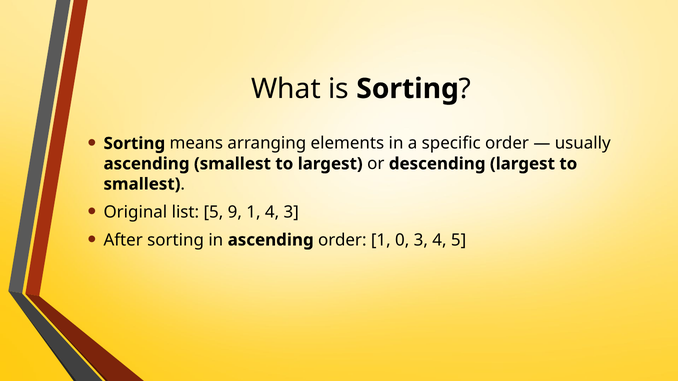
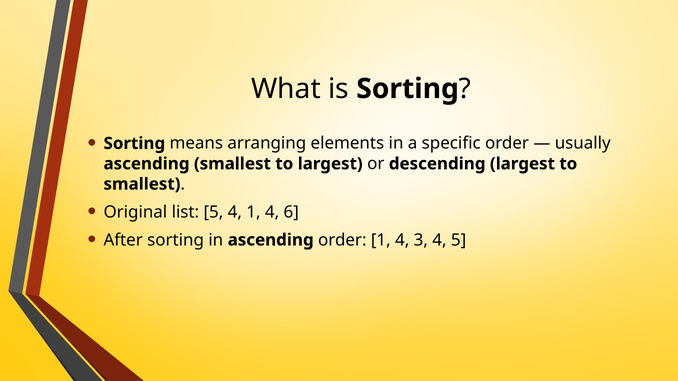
5 9: 9 -> 4 (235, 212)
4 3: 3 -> 6 (291, 212)
order 1 0: 0 -> 4 (402, 240)
